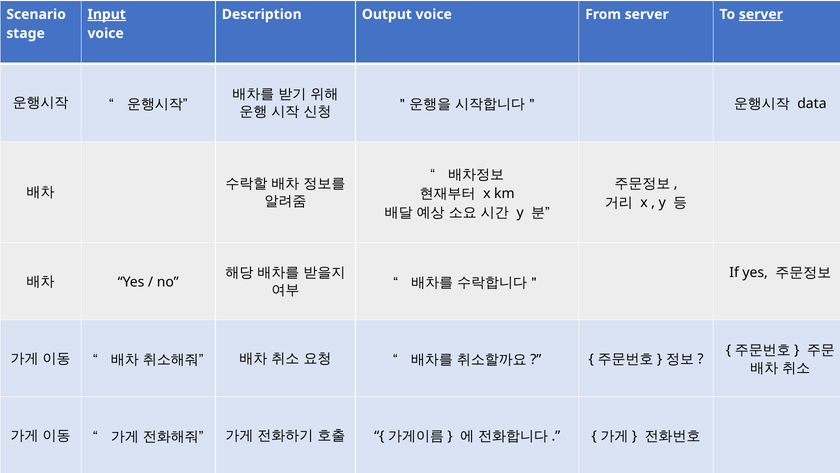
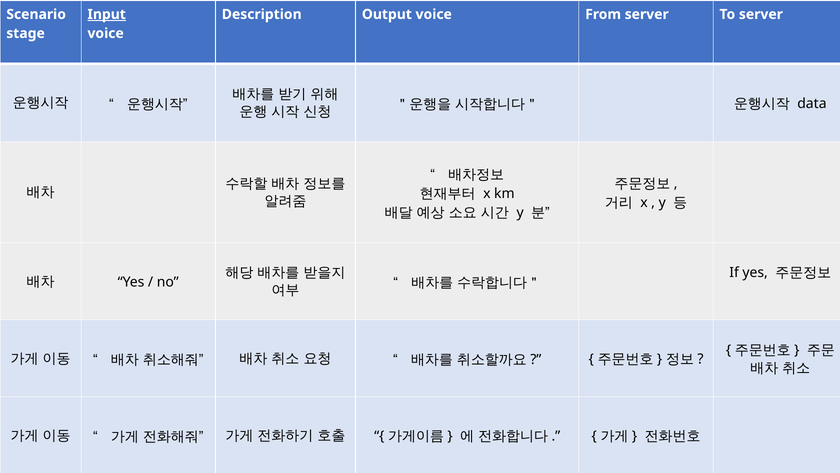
server underline: present -> none (761, 14)
